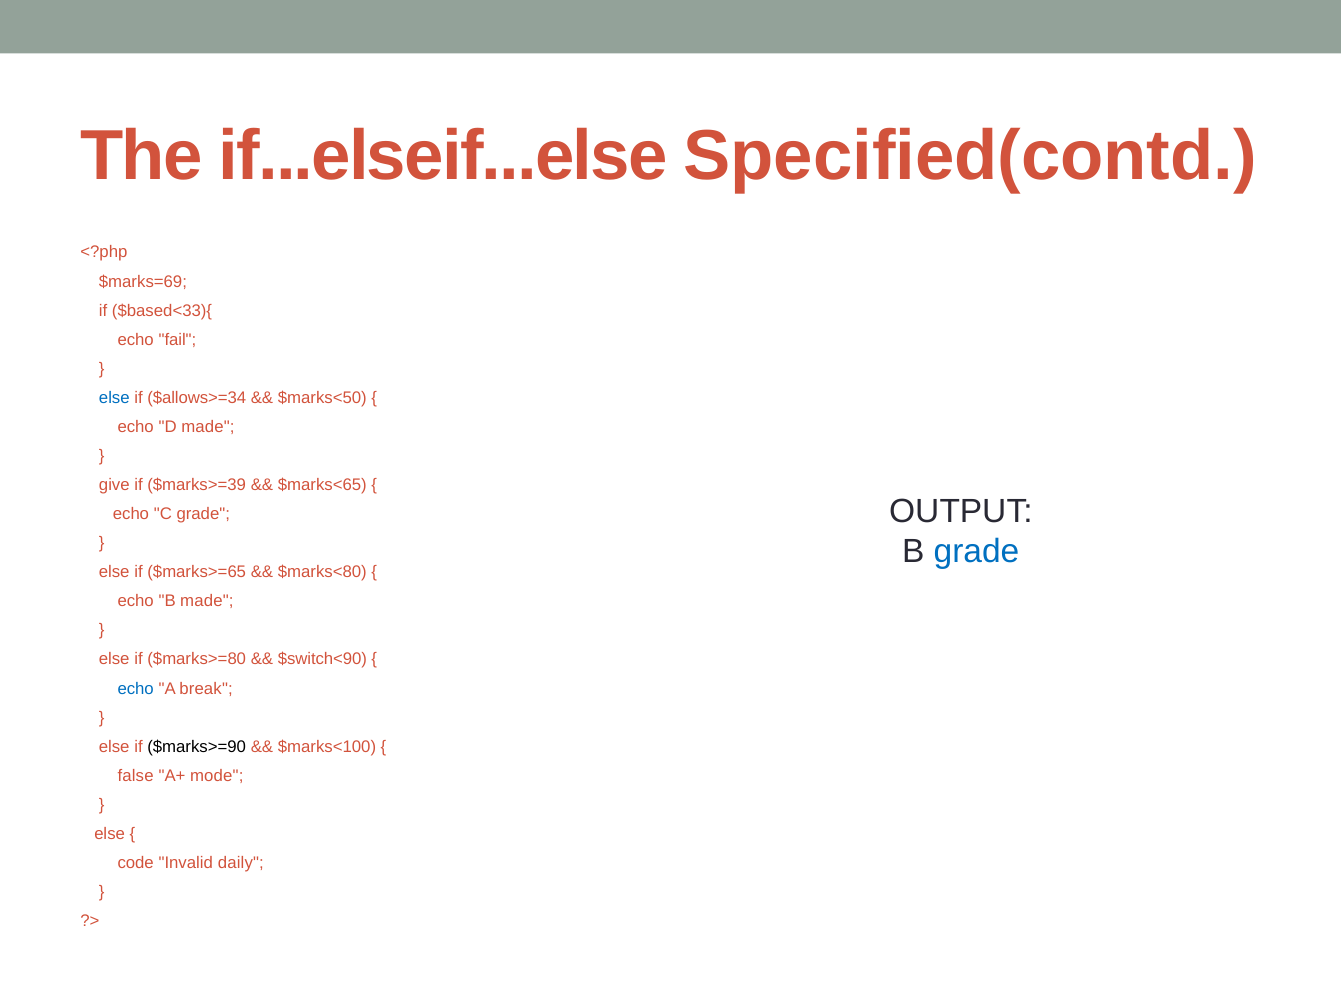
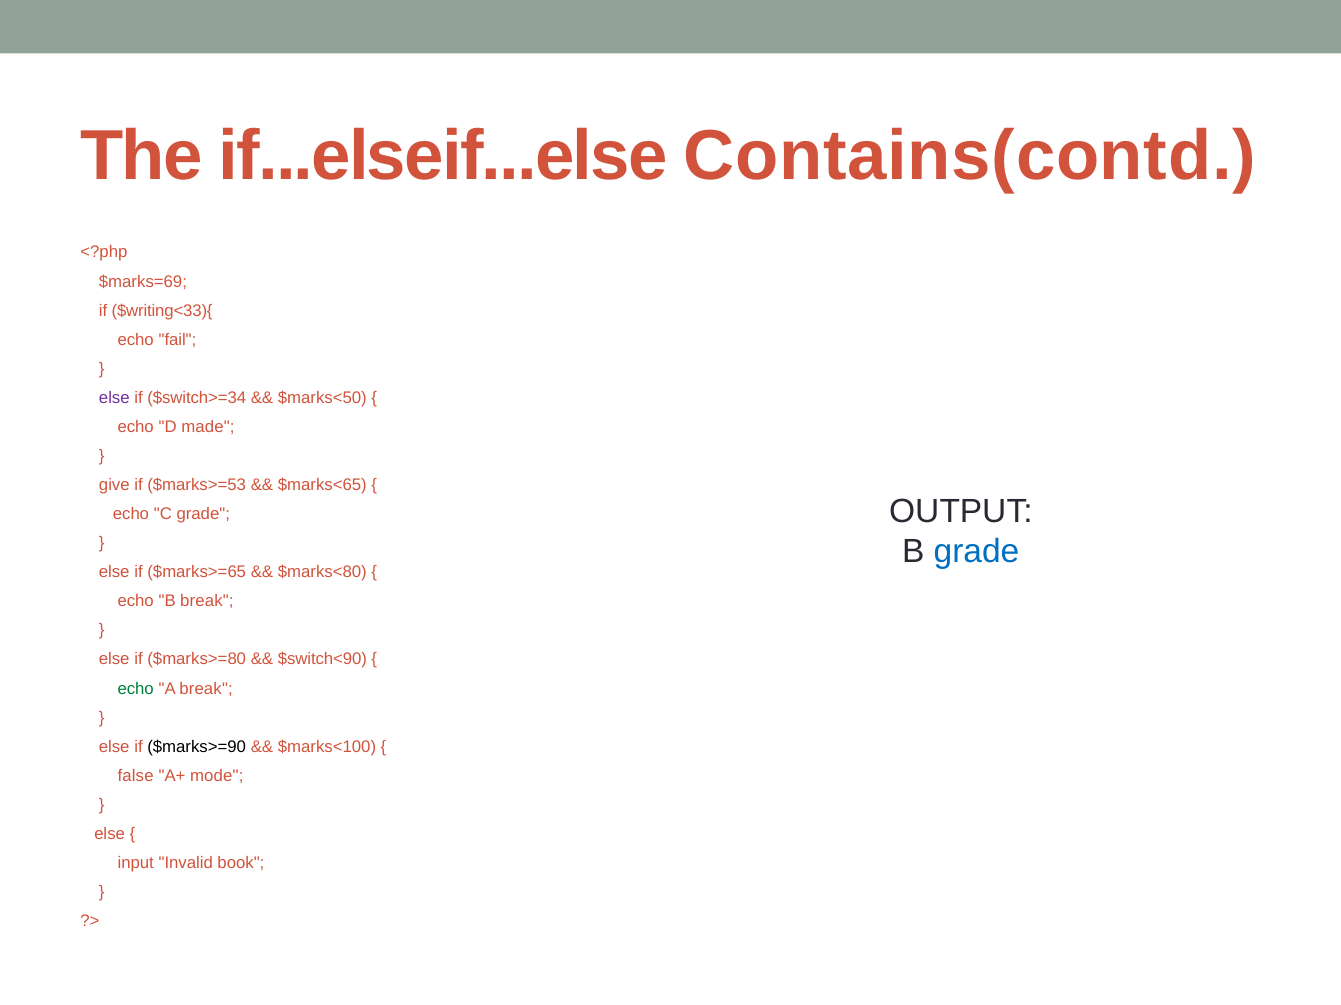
Specified(contd: Specified(contd -> Contains(contd (970, 156)
$based<33){: $based<33){ -> $writing<33){ (162, 311)
else colour: blue -> purple (114, 398)
$allows>=34: $allows>=34 -> $switch>=34 (197, 398)
$marks>=39: $marks>=39 -> $marks>=53 (197, 485)
B made: made -> break (207, 602)
echo colour: blue -> green (136, 689)
code: code -> input (136, 864)
daily: daily -> book (241, 864)
